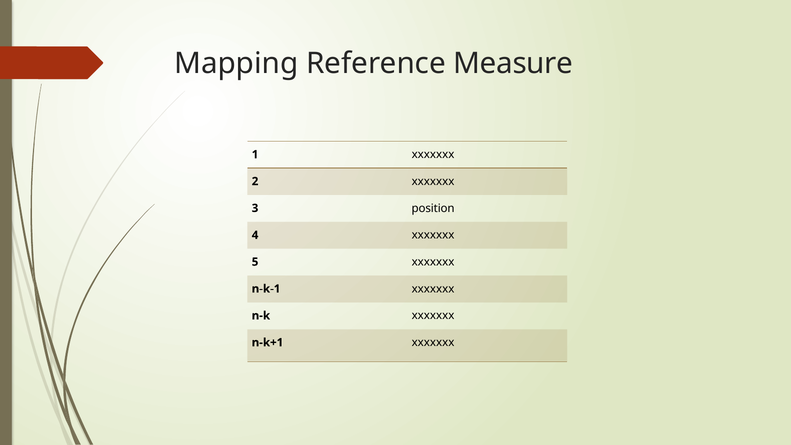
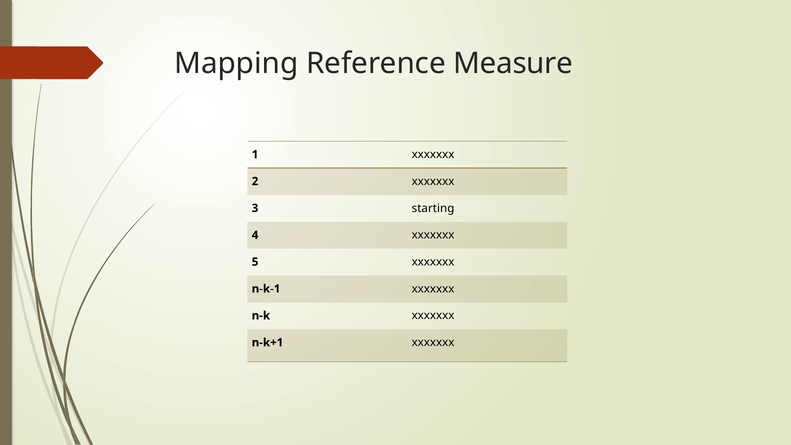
position: position -> starting (433, 208)
